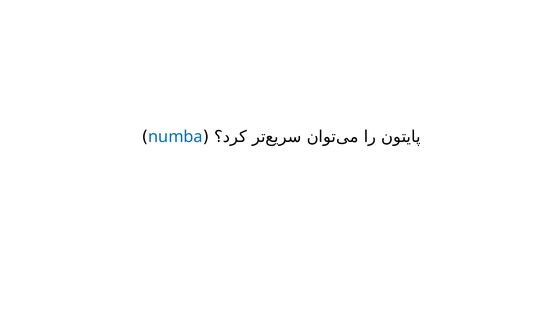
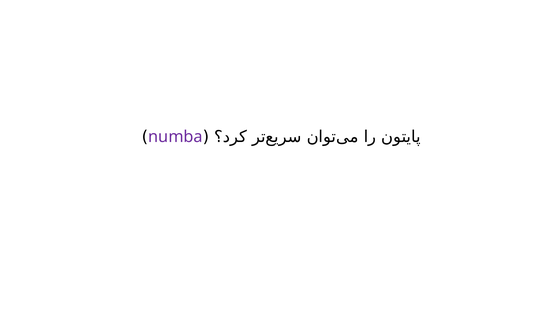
numba colour: blue -> purple (176, 137)
